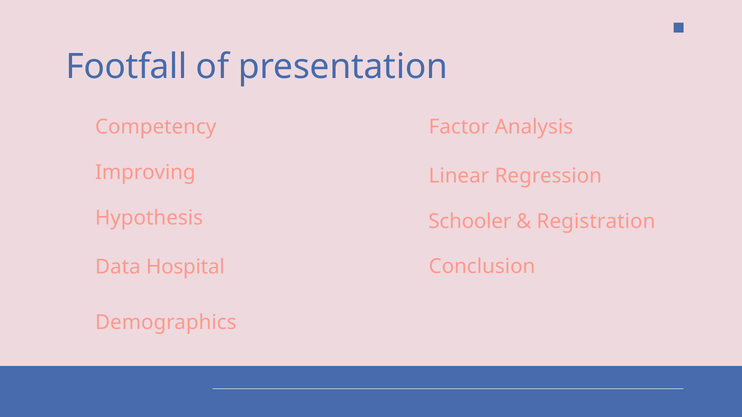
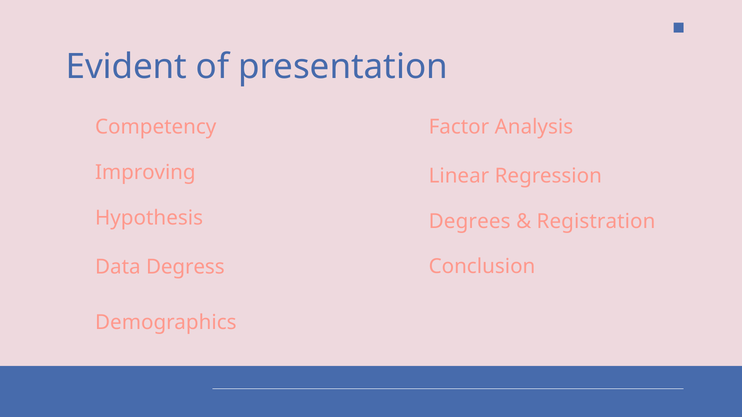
Footfall: Footfall -> Evident (126, 67)
Schooler: Schooler -> Degrees (470, 222)
Hospital: Hospital -> Degress (185, 267)
